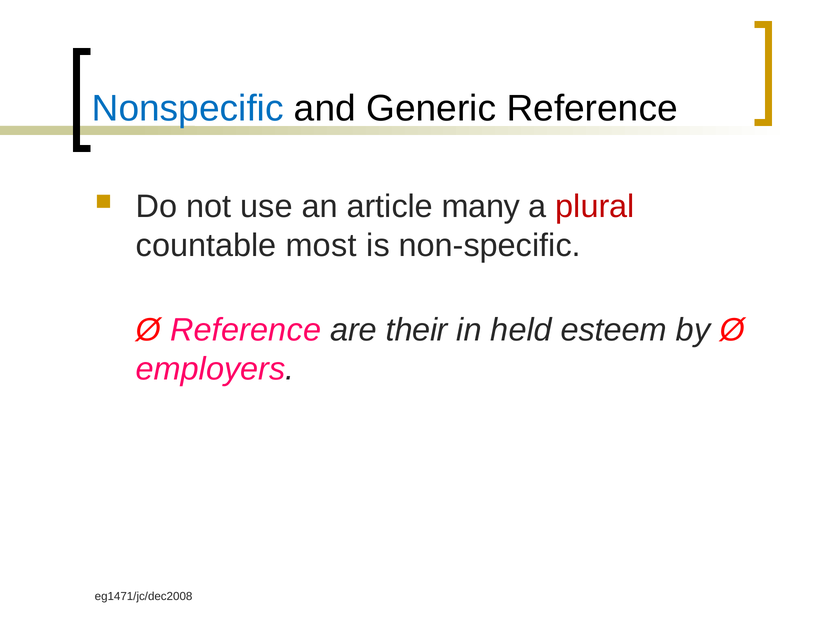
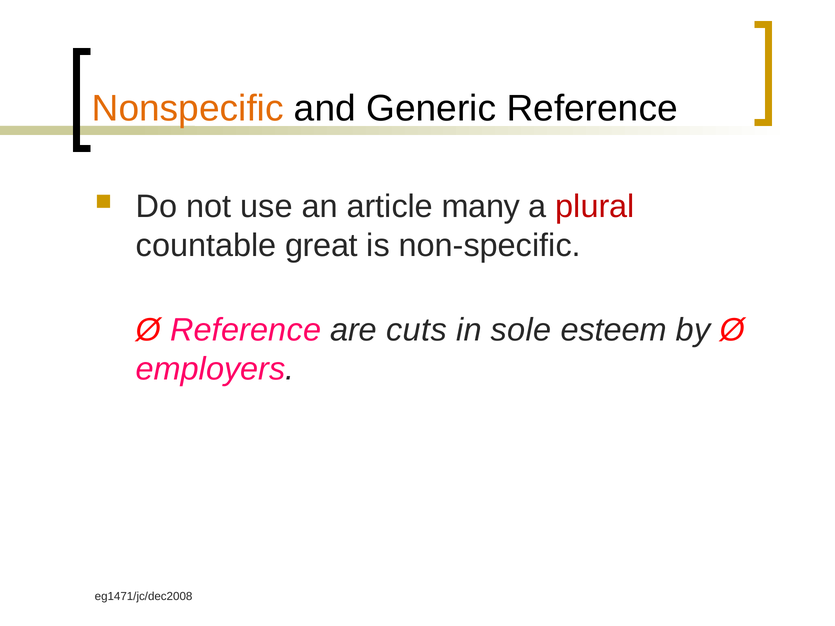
Nonspecific colour: blue -> orange (188, 108)
most: most -> great (322, 246)
their: their -> cuts (417, 330)
held: held -> sole (521, 330)
